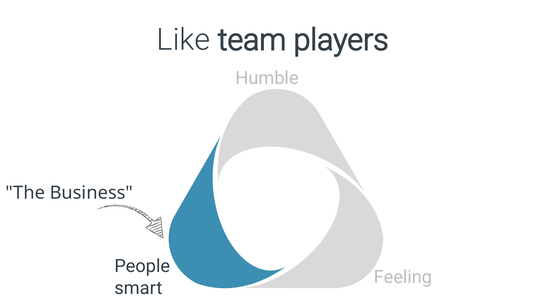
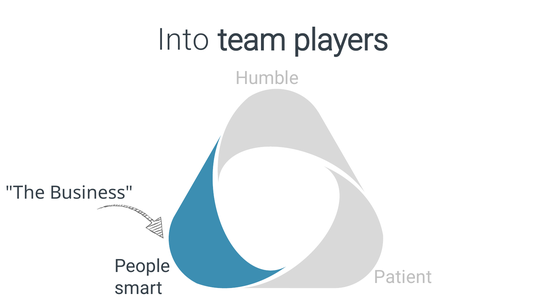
Like: Like -> Into (183, 40)
Feeling: Feeling -> Patient (403, 277)
